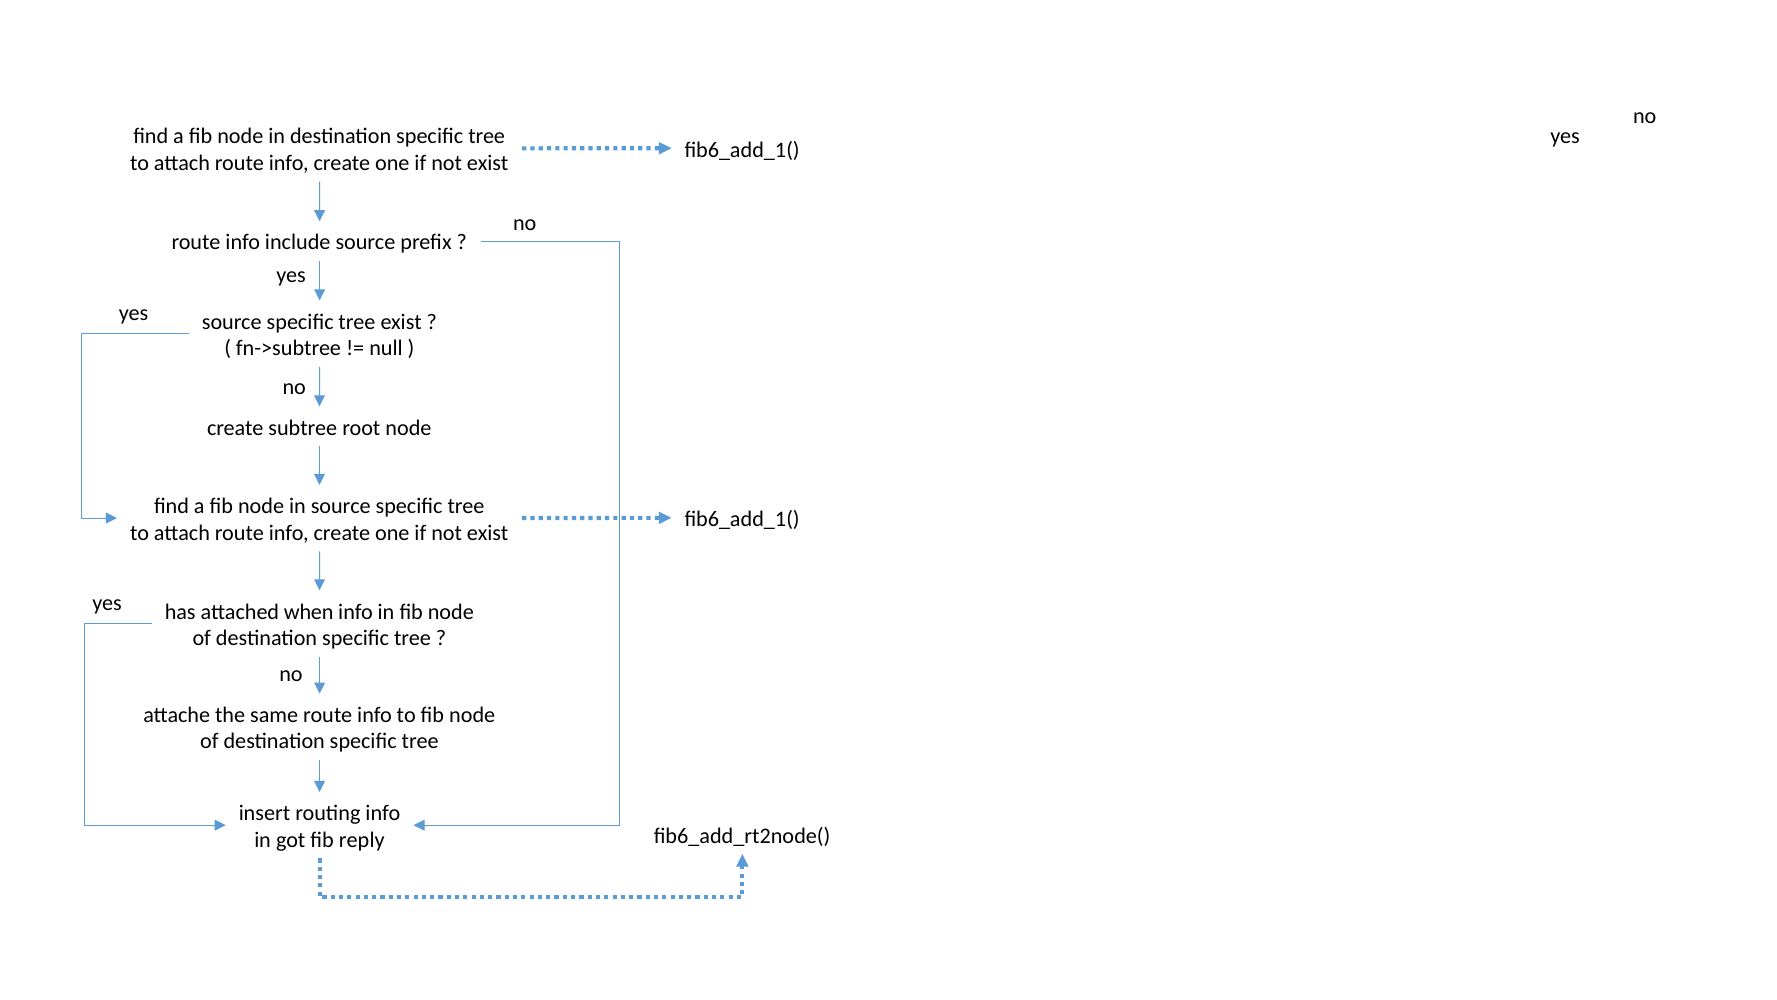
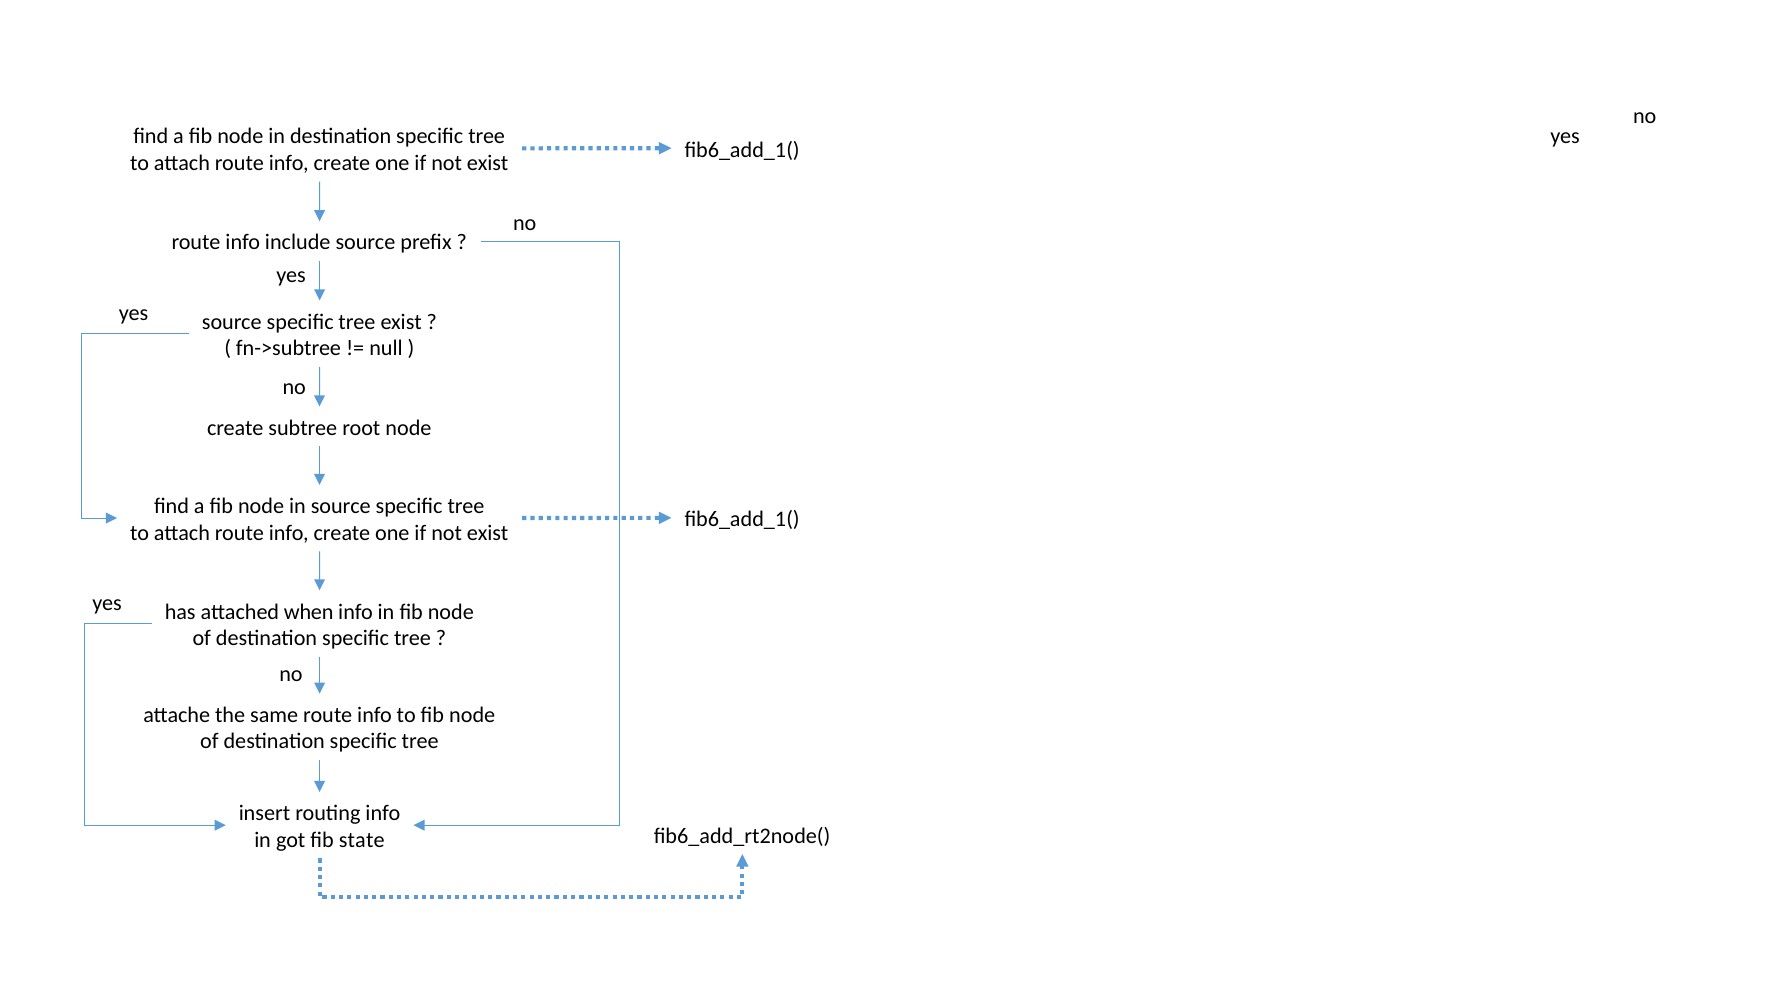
reply: reply -> state (362, 840)
